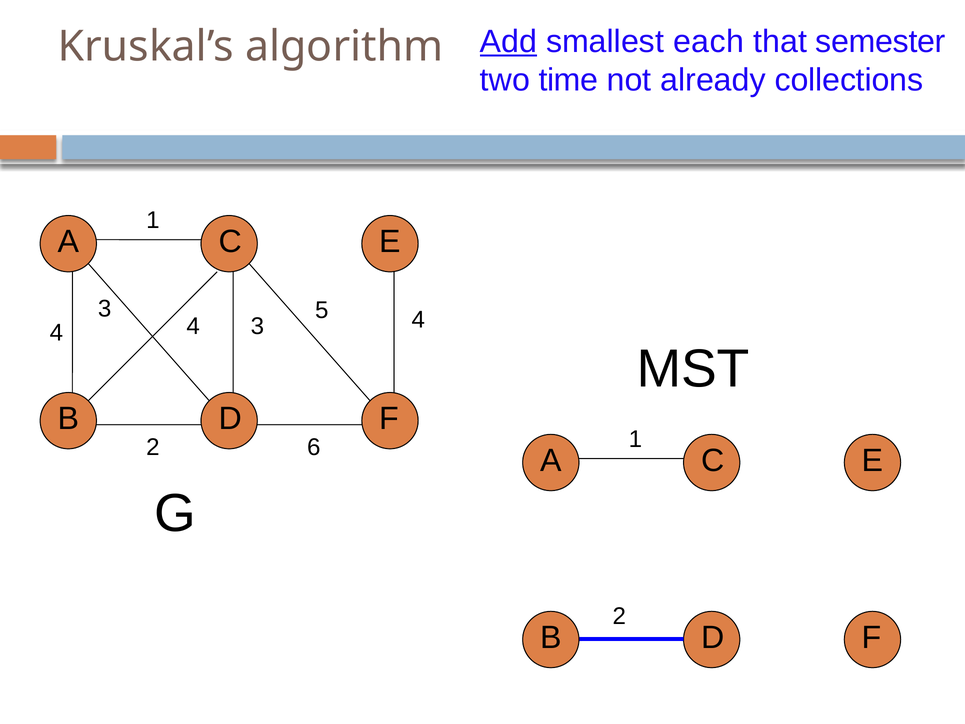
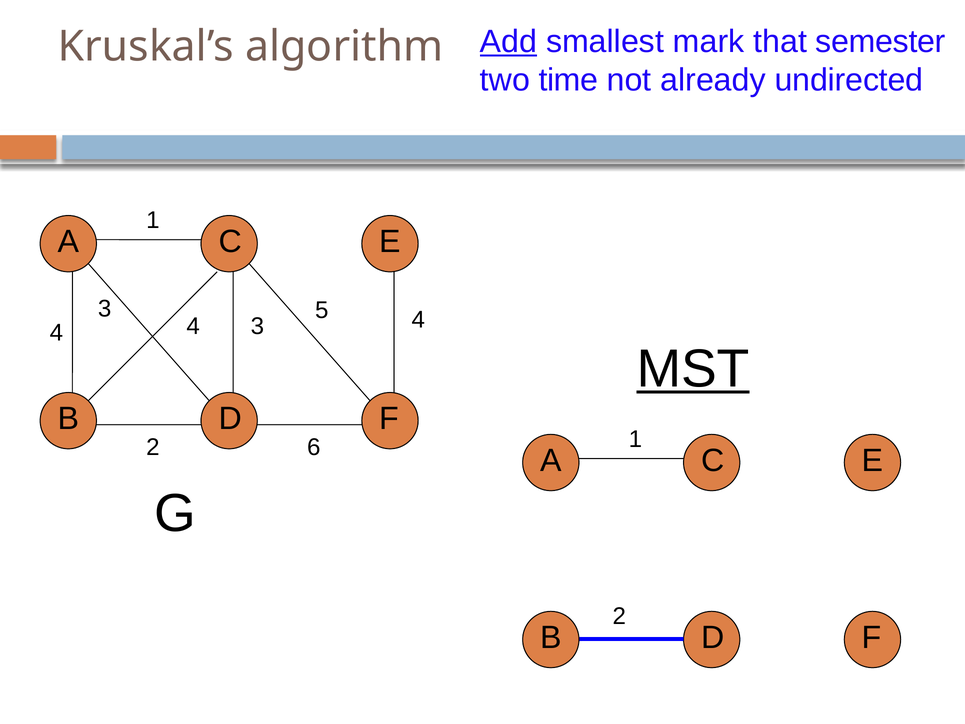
each: each -> mark (709, 42)
collections: collections -> undirected (849, 80)
MST underline: none -> present (693, 369)
